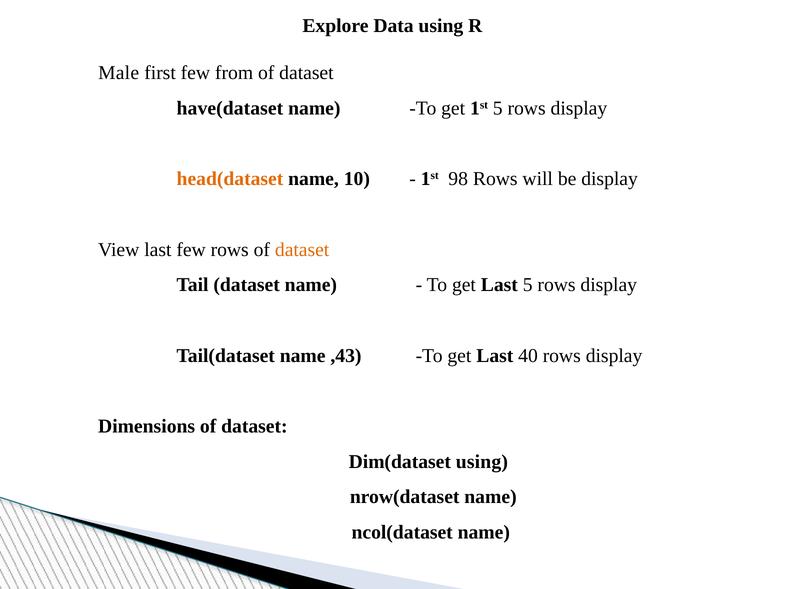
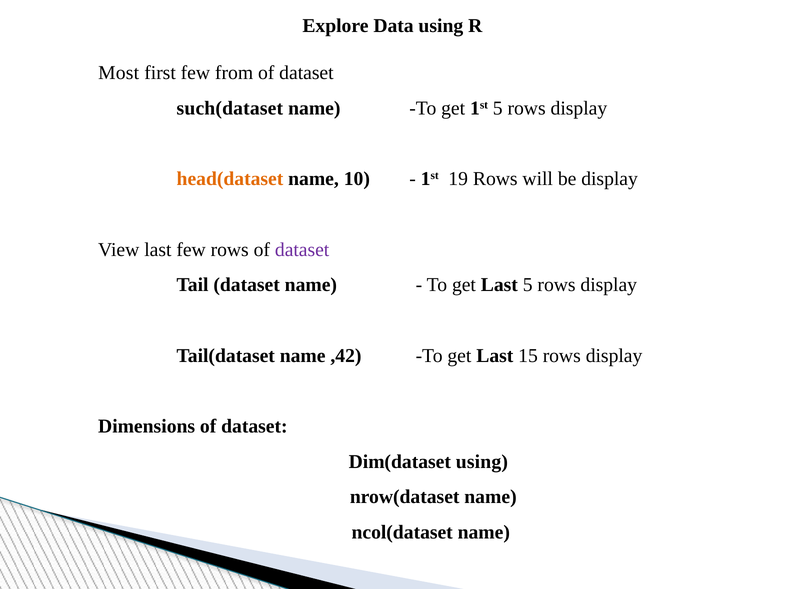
Male: Male -> Most (119, 73)
have(dataset: have(dataset -> such(dataset (230, 108)
98: 98 -> 19 (458, 179)
dataset colour: orange -> purple (302, 249)
,43: ,43 -> ,42 (346, 355)
40: 40 -> 15 (528, 355)
